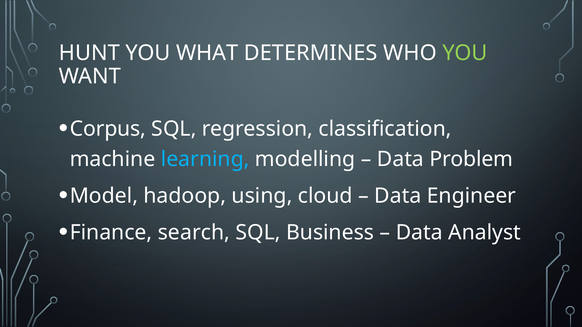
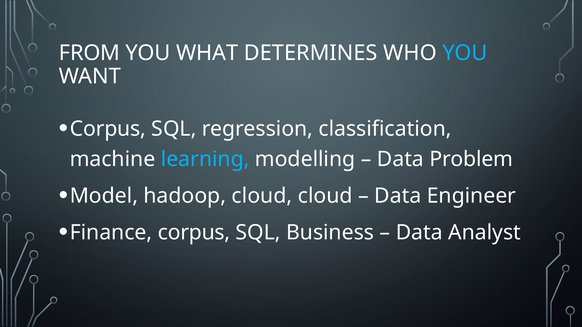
HUNT: HUNT -> FROM (89, 53)
YOU colour: light green -> light blue (465, 53)
hadoop using: using -> cloud (262, 196)
Finance search: search -> corpus (194, 233)
